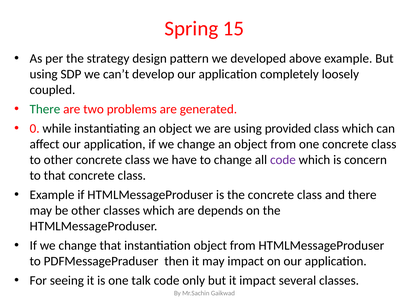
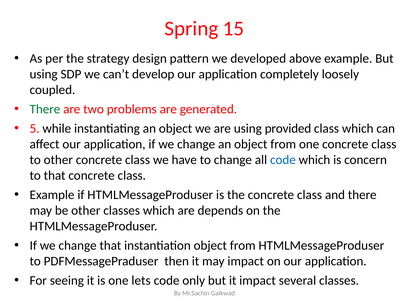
0: 0 -> 5 (35, 128)
code colour: purple -> blue (283, 160)
talk: talk -> lets (141, 280)
